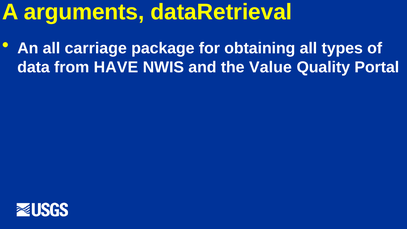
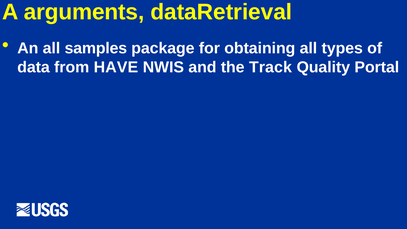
carriage: carriage -> samples (96, 48)
Value: Value -> Track (270, 67)
